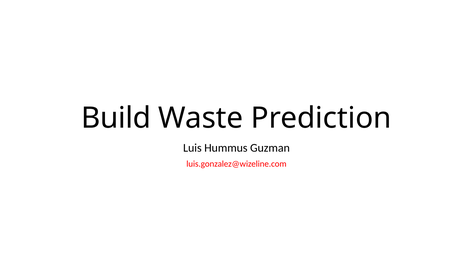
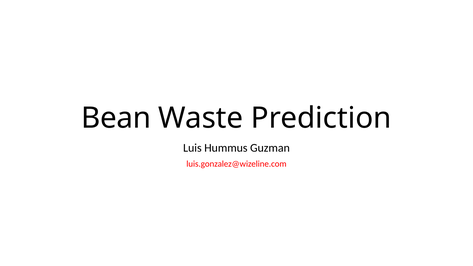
Build: Build -> Bean (116, 118)
